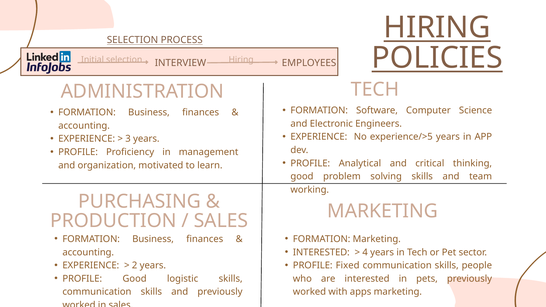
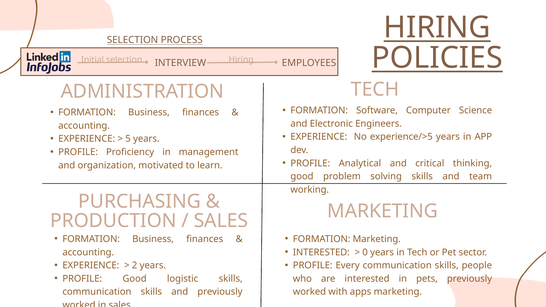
3: 3 -> 5 (128, 139)
4: 4 -> 0 (365, 252)
Fixed: Fixed -> Every (348, 266)
